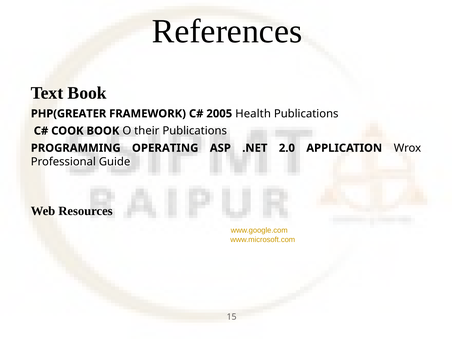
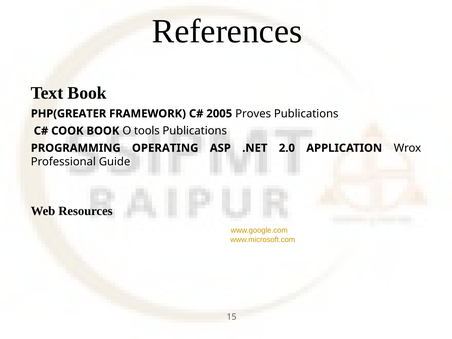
Health: Health -> Proves (253, 114)
their: their -> tools (147, 131)
